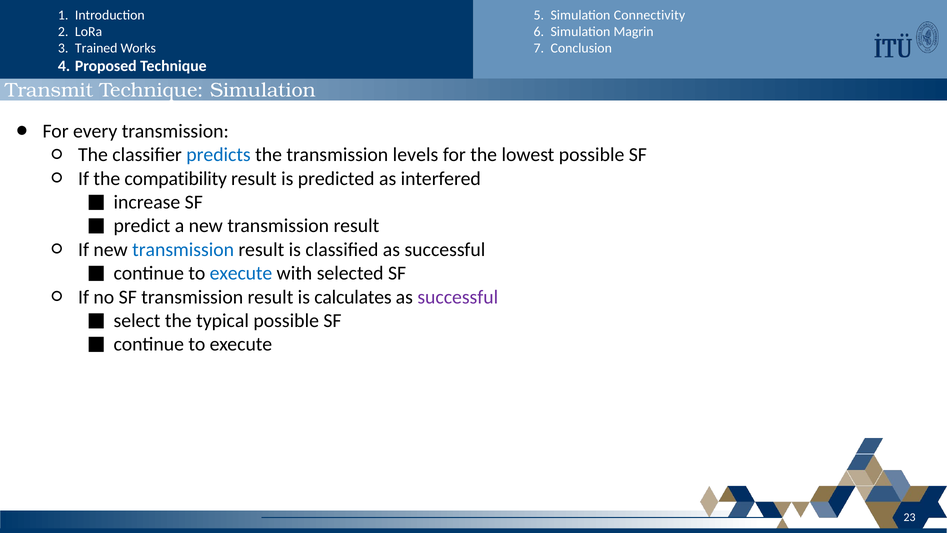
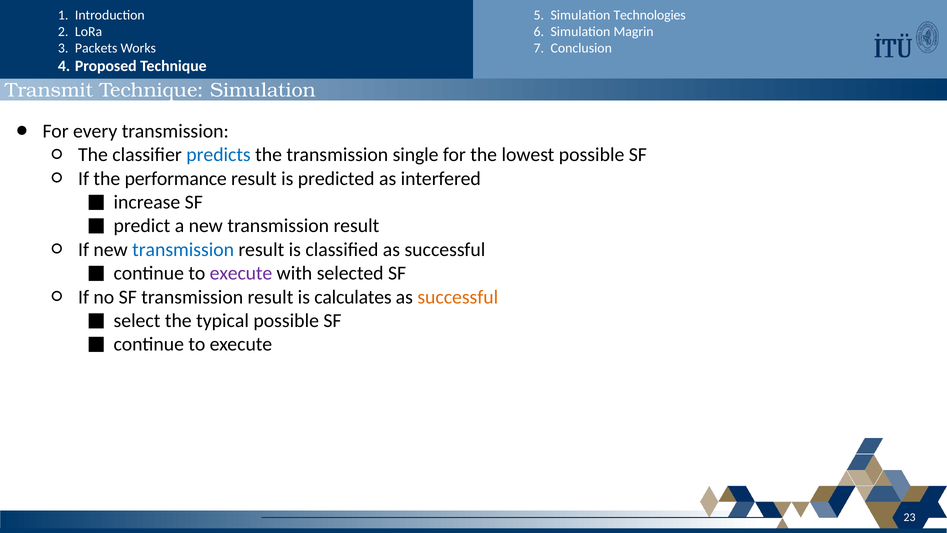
Connectivity: Connectivity -> Technologies (650, 15)
Trained: Trained -> Packets (96, 48)
levels: levels -> single (416, 155)
compatibility: compatibility -> performance (176, 178)
execute colour: blue -> purple (241, 273)
successful colour: purple -> orange (458, 297)
